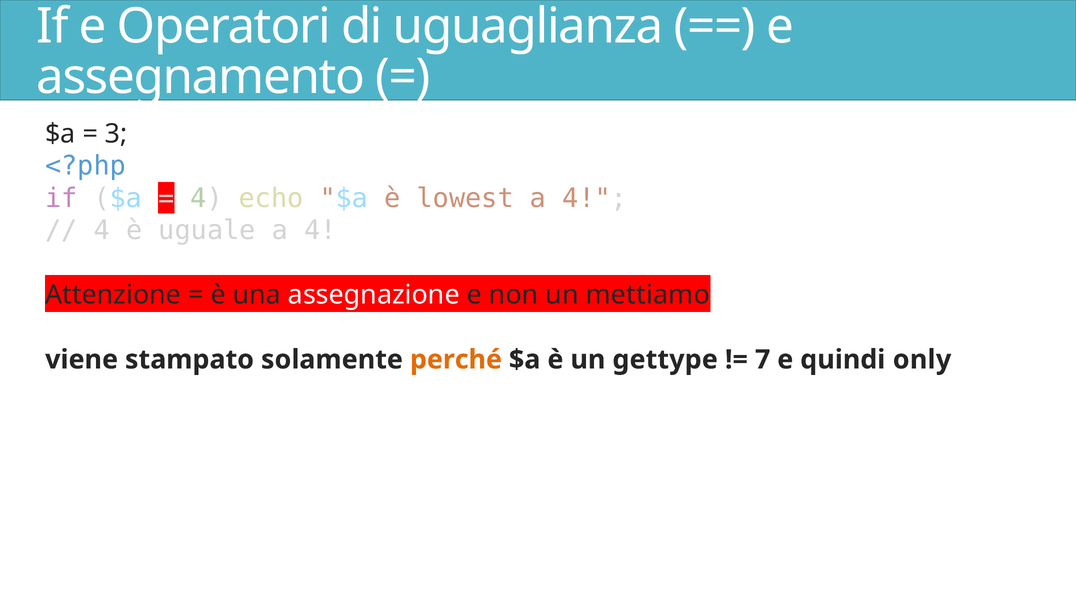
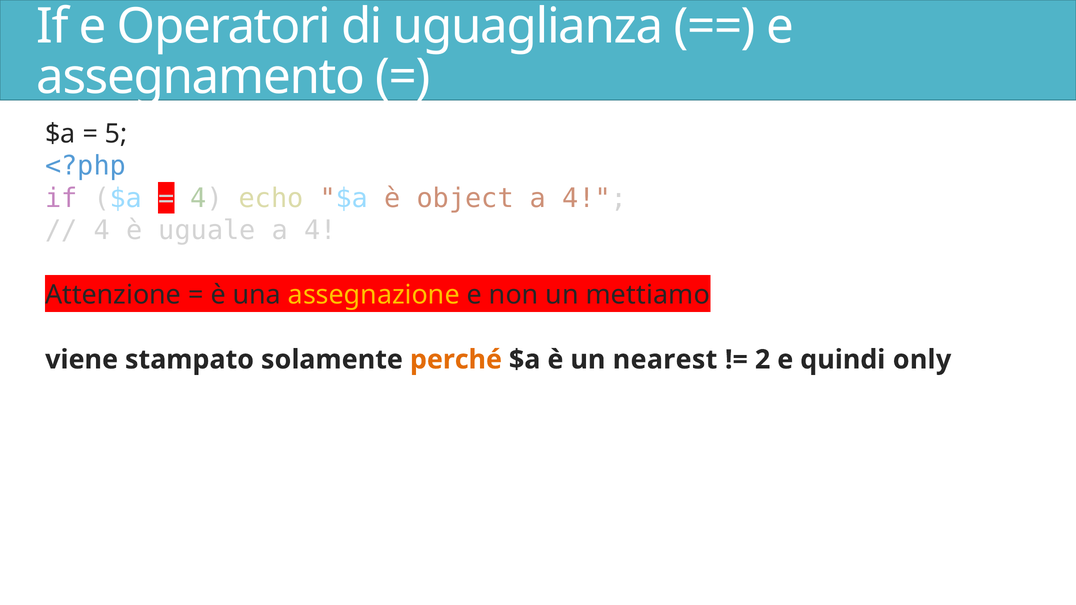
3: 3 -> 5 (116, 134)
lowest: lowest -> object (465, 198)
assegnazione colour: white -> yellow (374, 295)
gettype: gettype -> nearest (665, 360)
7: 7 -> 2 (763, 360)
